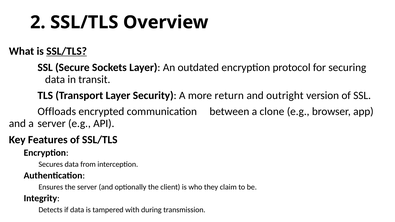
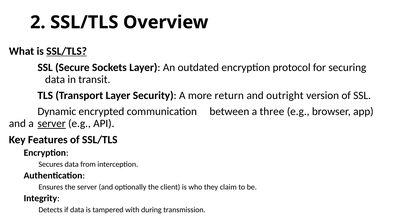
Offloads: Offloads -> Dynamic (57, 112)
clone: clone -> three (272, 112)
server underline: none -> present (52, 124)
